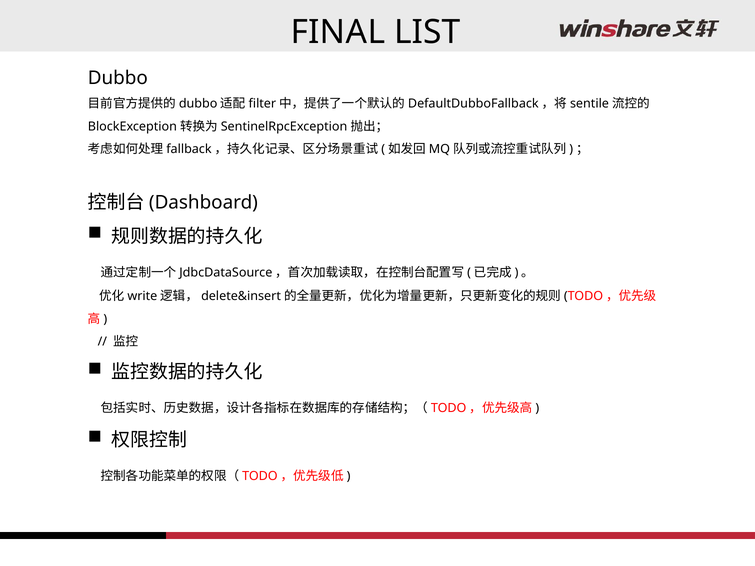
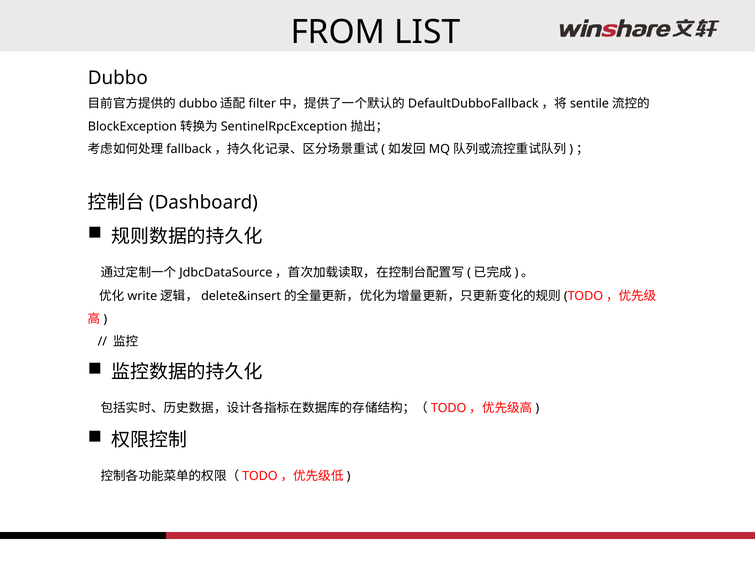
FINAL: FINAL -> FROM (338, 32)
